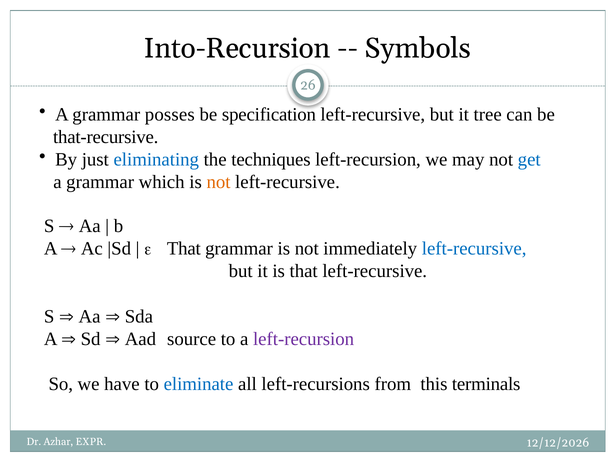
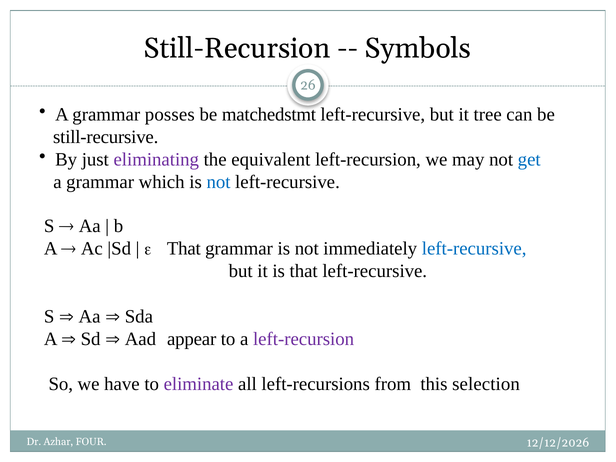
Into-Recursion: Into-Recursion -> Still-Recursion (237, 49)
specification: specification -> matchedstmt (269, 114)
that-recursive: that-recursive -> still-recursive (106, 137)
eliminating colour: blue -> purple (156, 160)
techniques: techniques -> equivalent (271, 160)
not colour: orange -> blue (219, 182)
source: source -> appear (192, 339)
eliminate colour: blue -> purple (199, 384)
terminals: terminals -> selection (486, 384)
EXPR: EXPR -> FOUR (91, 442)
